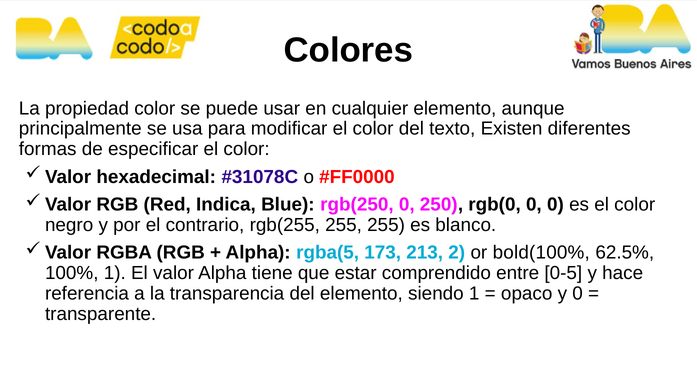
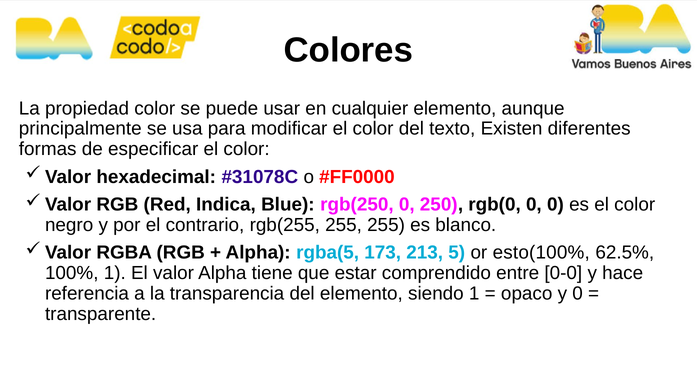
2: 2 -> 5 (457, 253)
bold(100%: bold(100% -> esto(100% (541, 253)
0-5: 0-5 -> 0-0 (563, 273)
